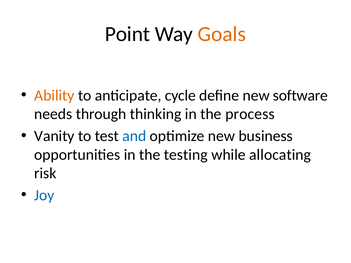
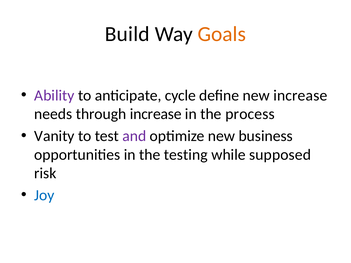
Point: Point -> Build (127, 34)
Ability colour: orange -> purple (54, 95)
new software: software -> increase (300, 95)
through thinking: thinking -> increase (156, 114)
and colour: blue -> purple (134, 136)
allocating: allocating -> supposed (280, 155)
